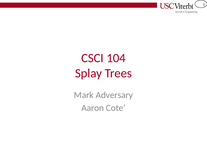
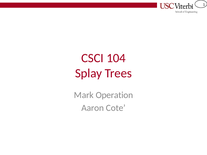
Adversary: Adversary -> Operation (114, 95)
